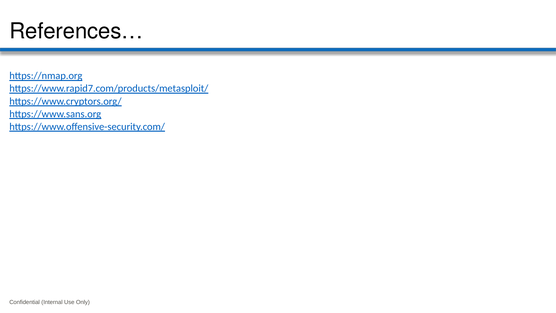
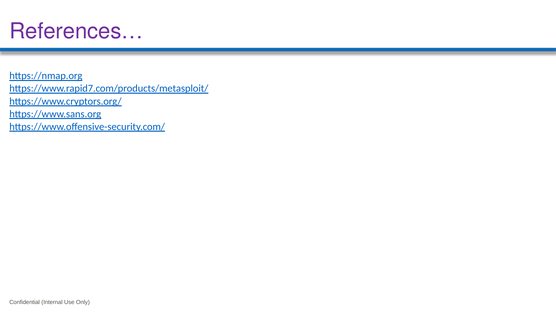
References… colour: black -> purple (76, 31)
